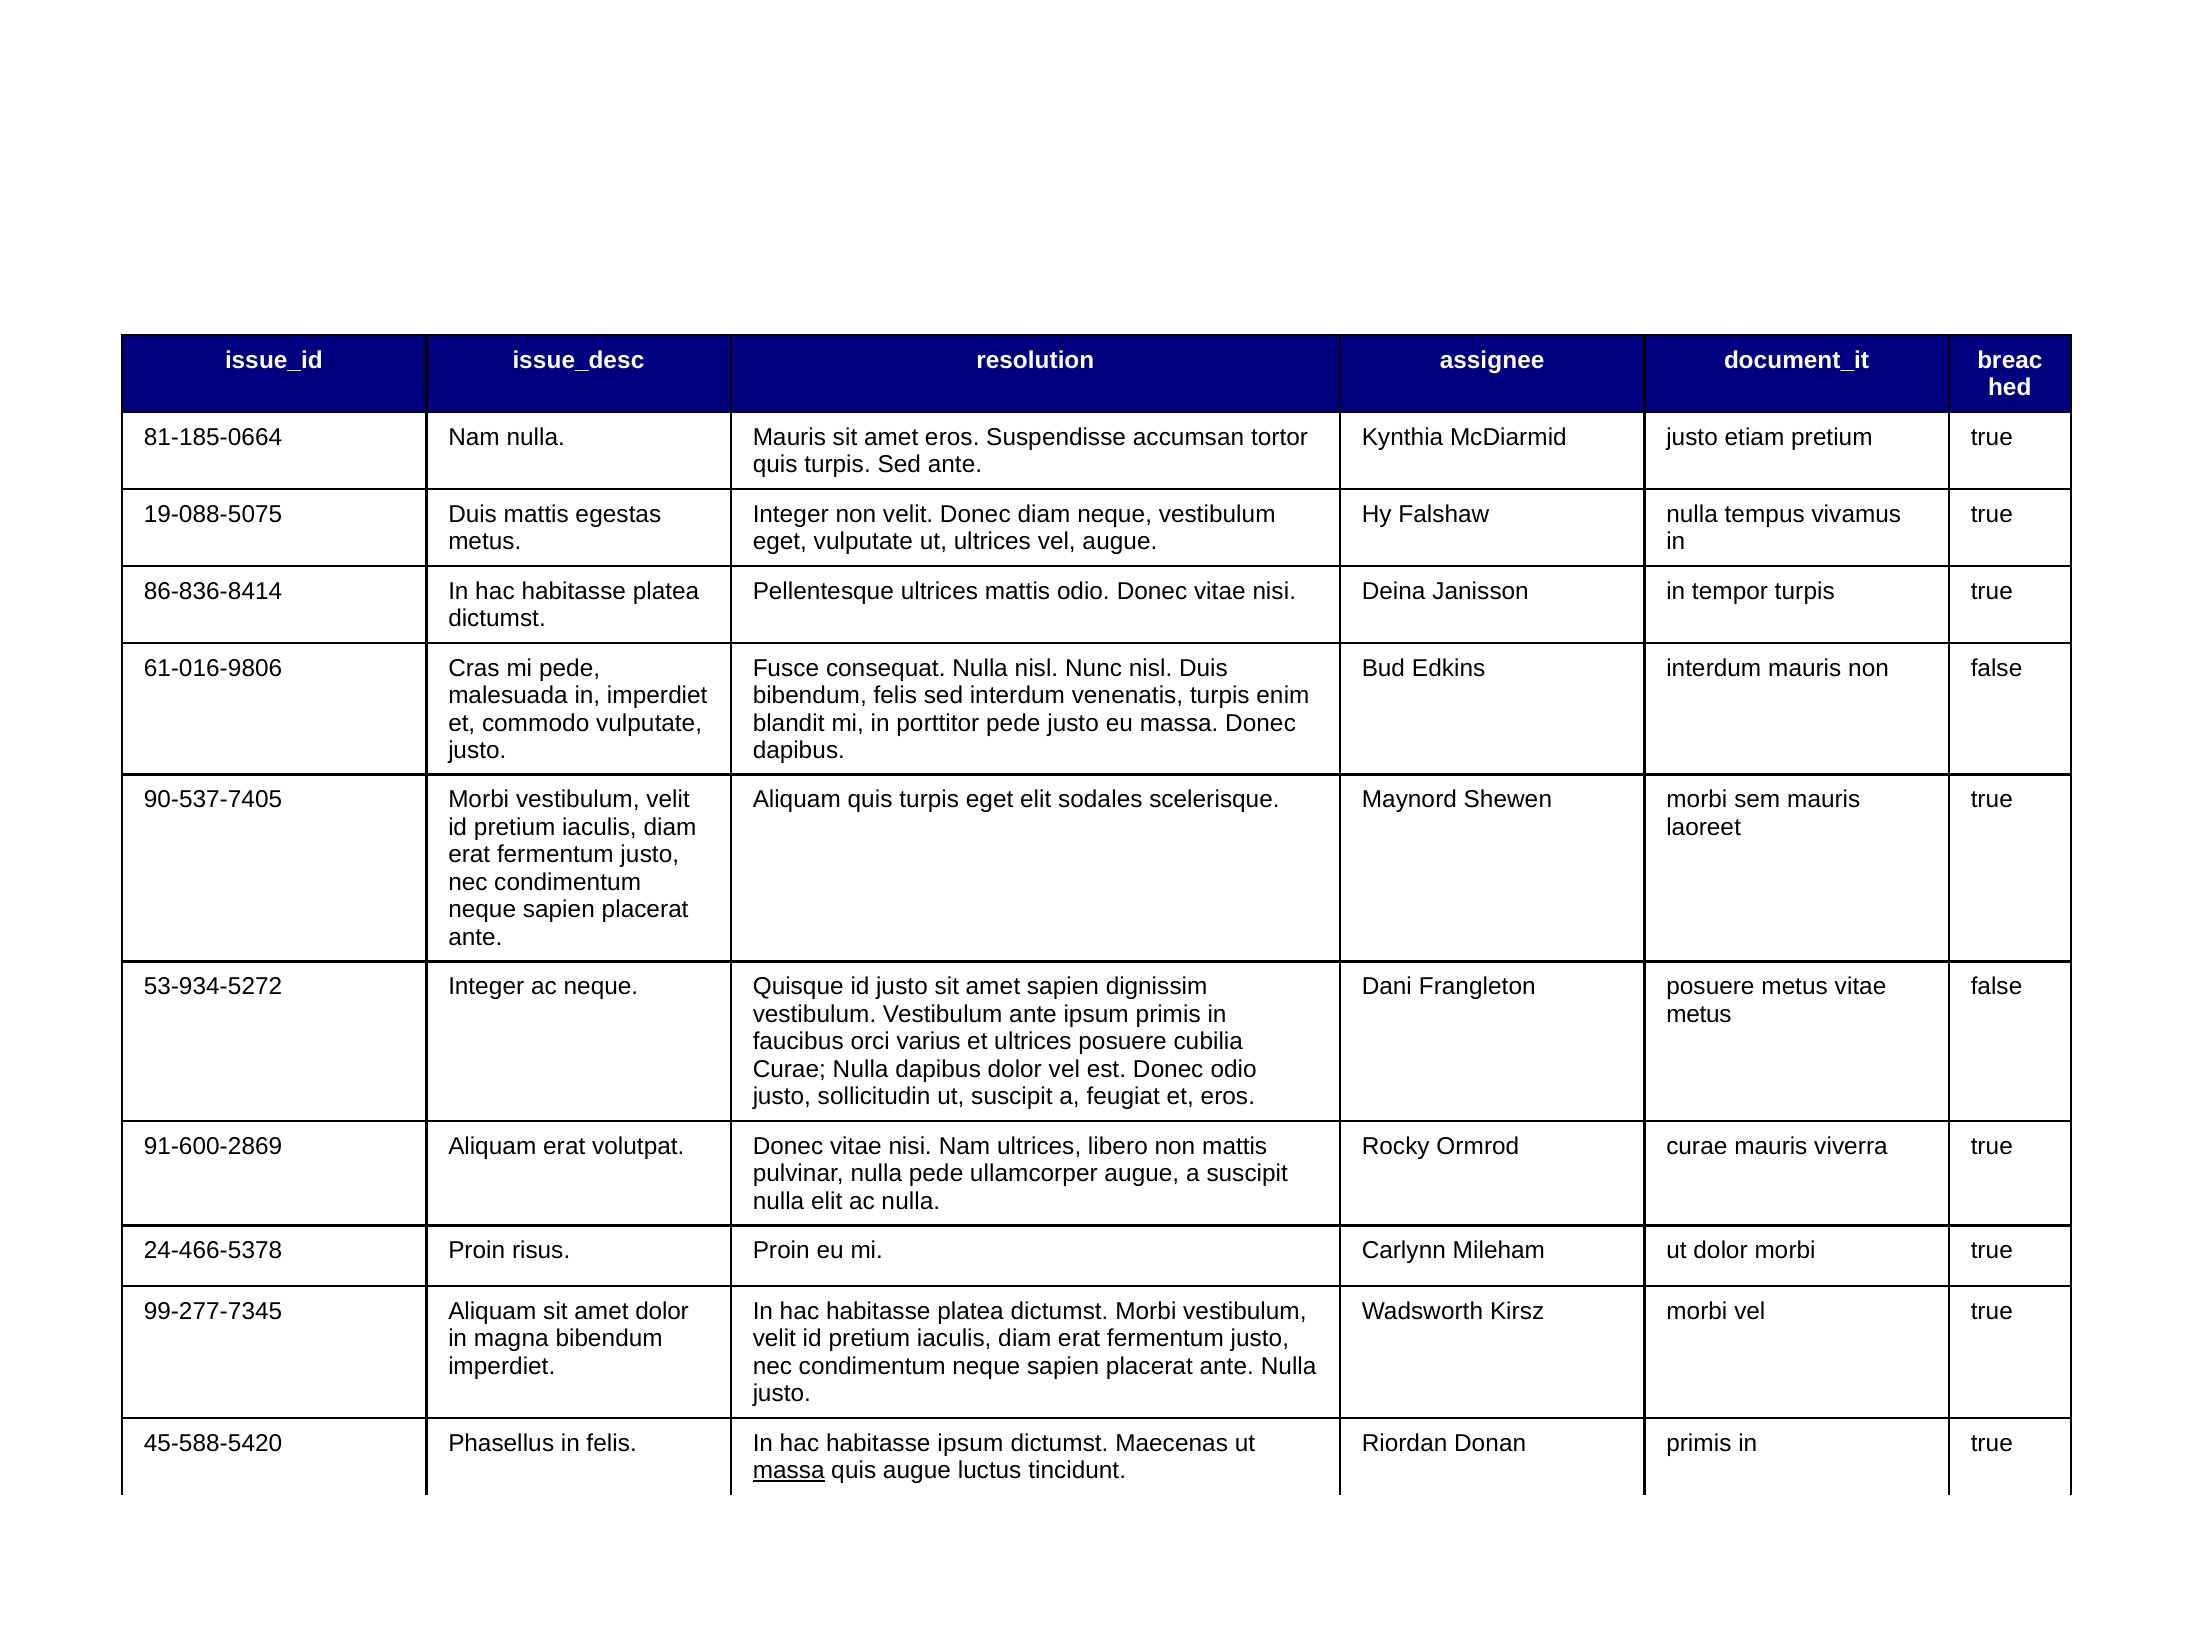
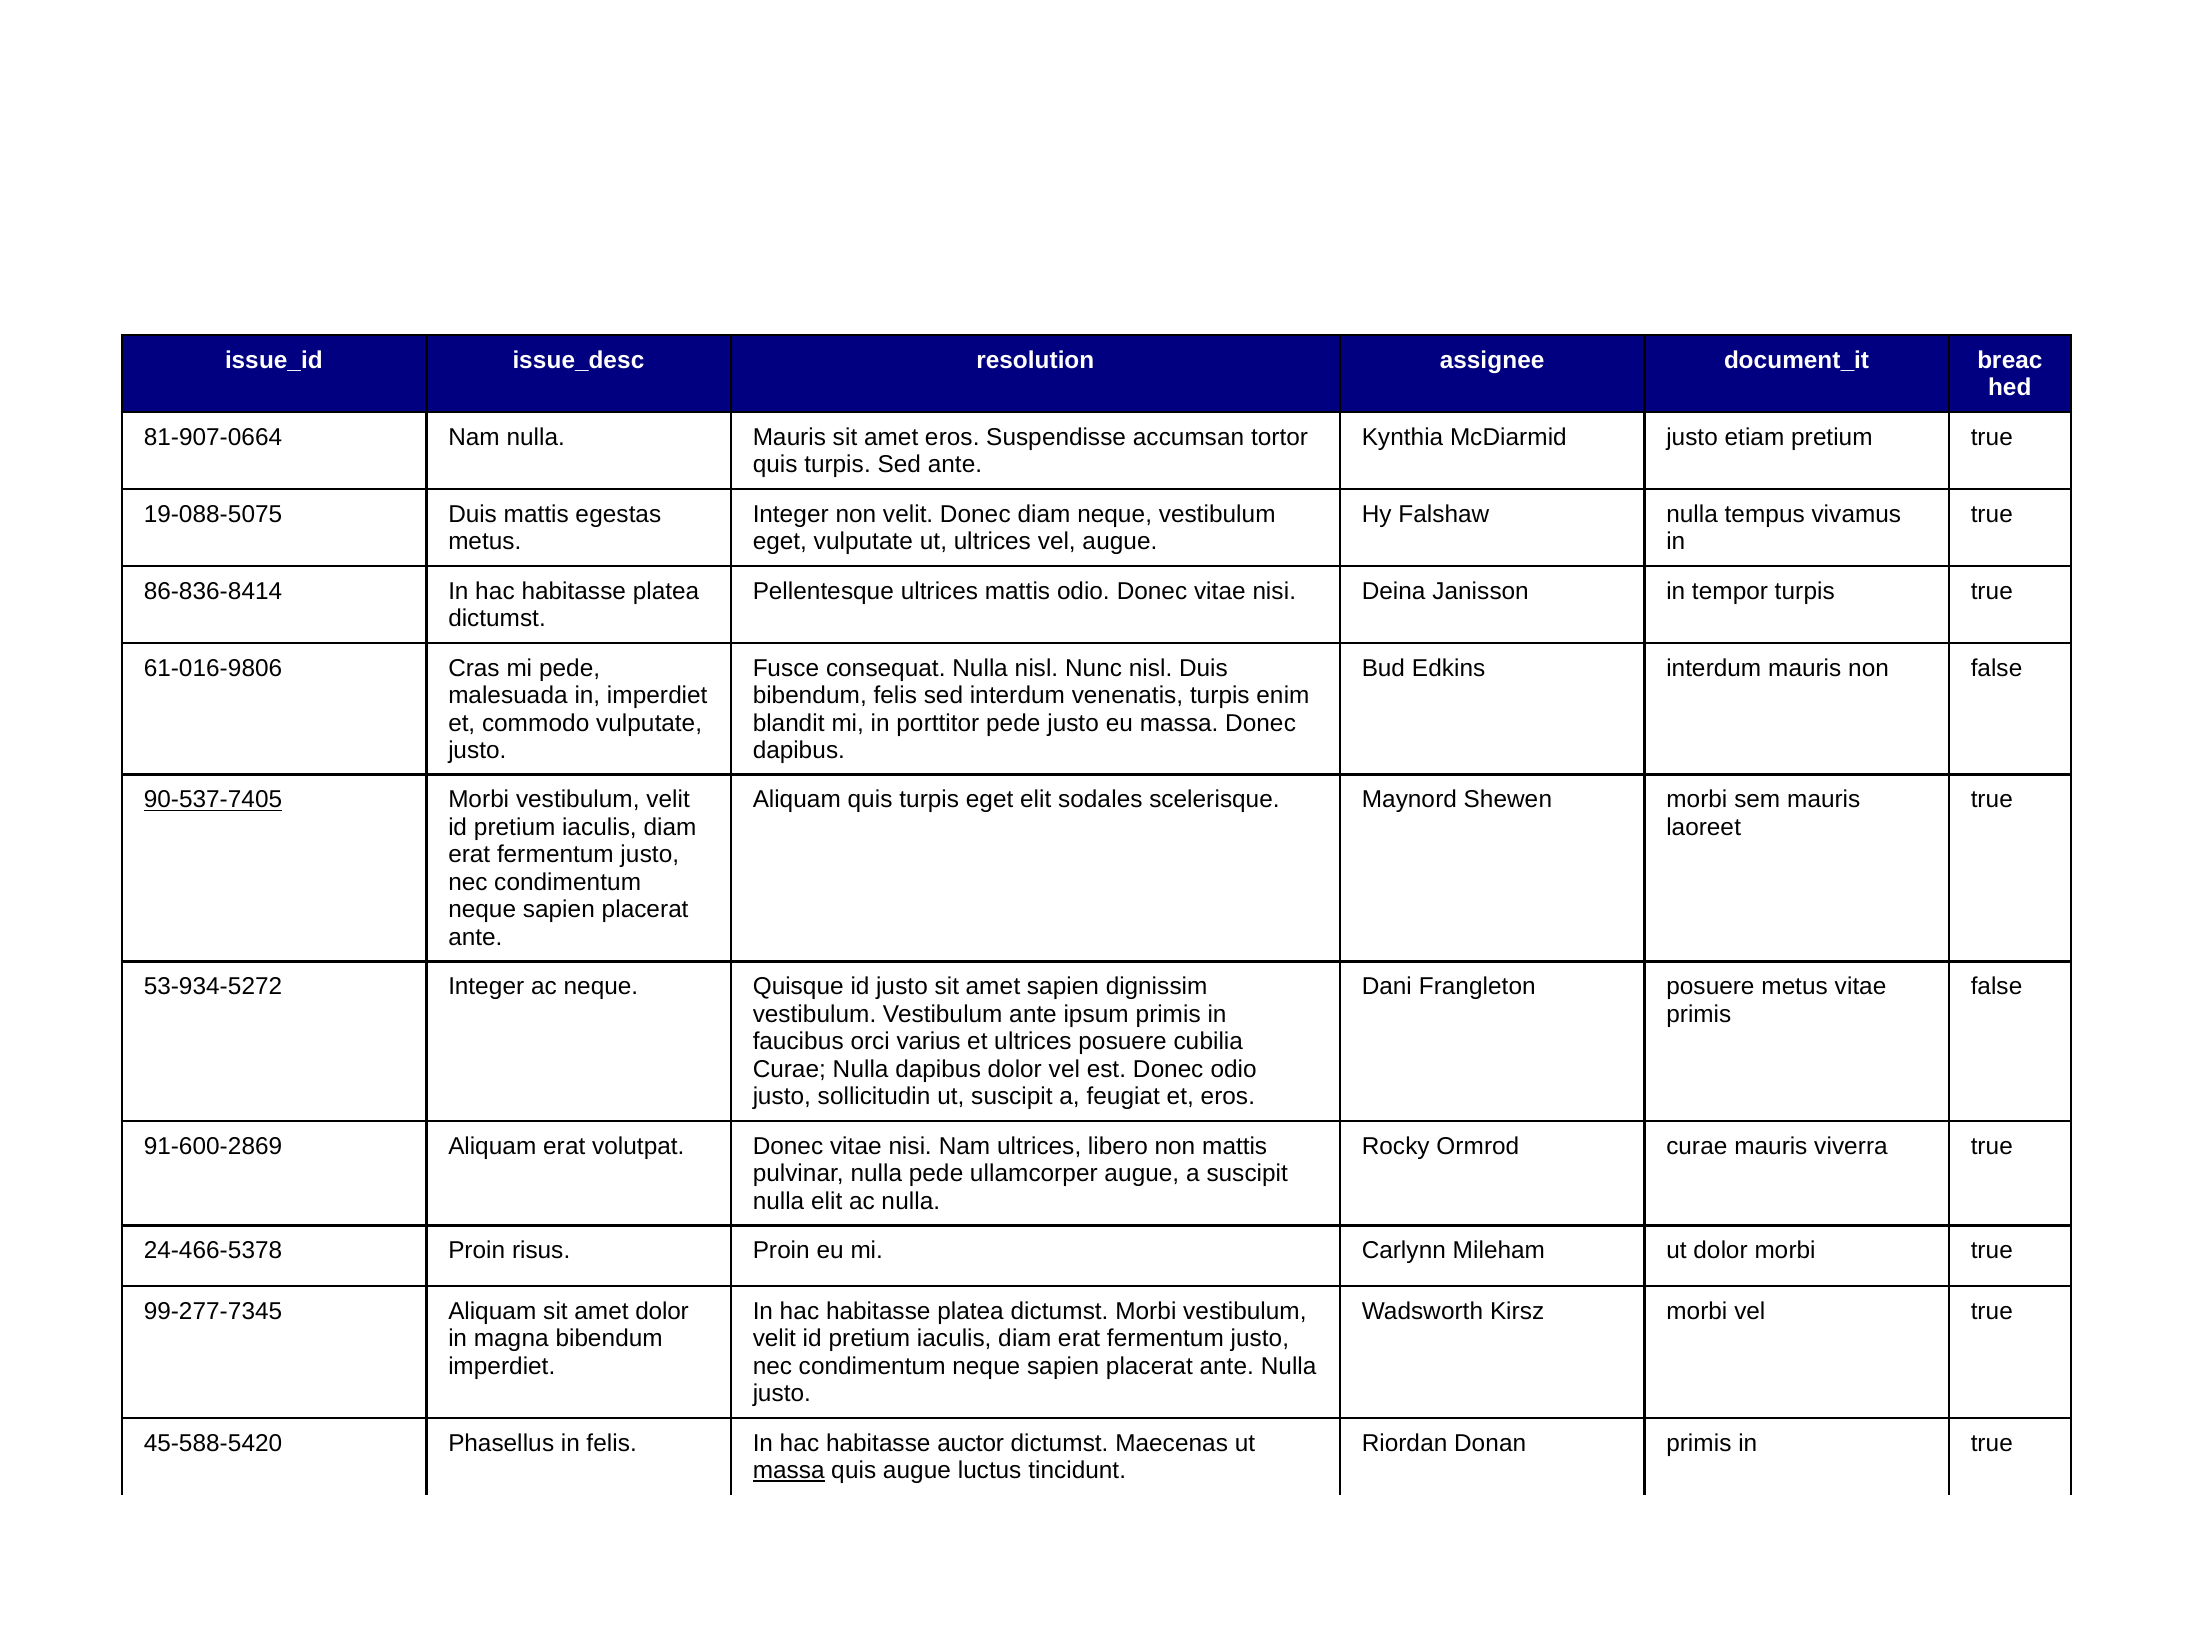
81-185-0664: 81-185-0664 -> 81-907-0664 (213, 437)
90-537-7405 underline: none -> present (213, 800)
metus: metus -> primis (1699, 1014)
habitasse ipsum: ipsum -> auctor (971, 1443)
